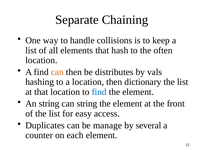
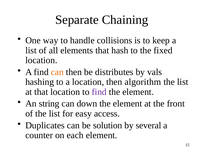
often: often -> fixed (163, 50)
dictionary: dictionary -> algorithm (143, 82)
find colour: blue -> purple (99, 92)
can string: string -> down (87, 104)
manage: manage -> solution (108, 126)
